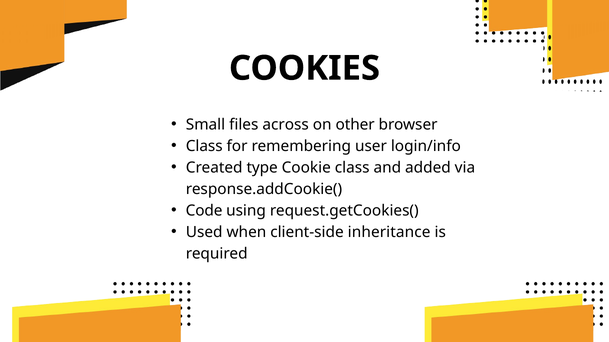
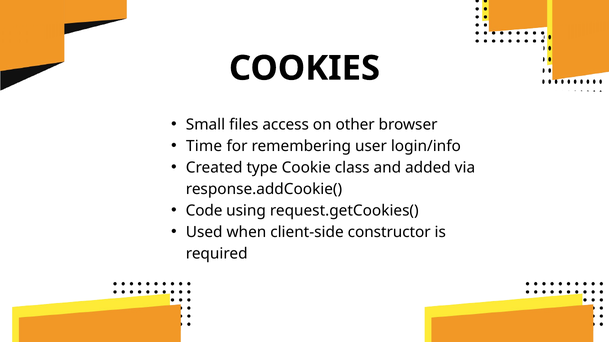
across: across -> access (286, 125)
Class: Class -> Time (204, 146)
inheritance: inheritance -> constructor (389, 233)
